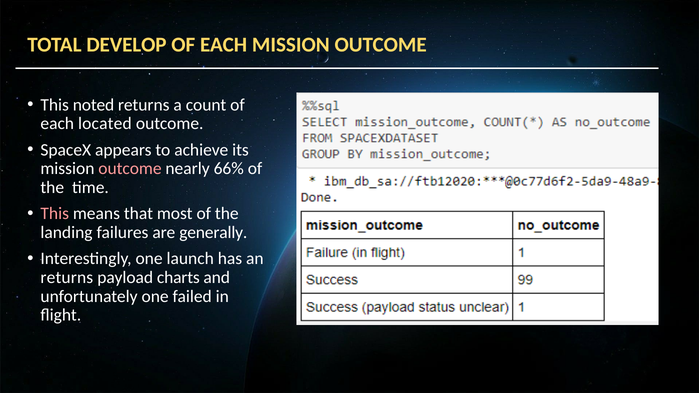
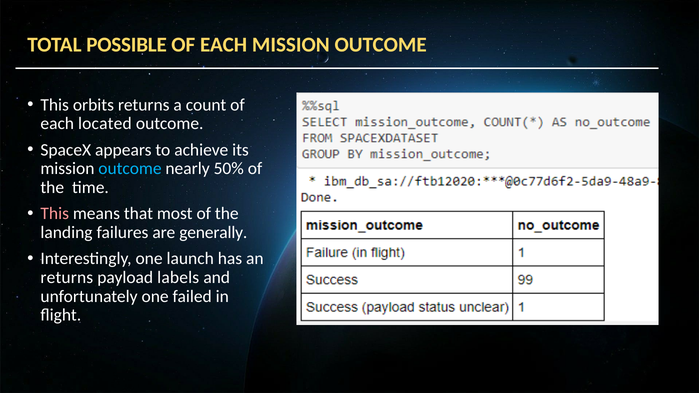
DEVELOP: DEVELOP -> POSSIBLE (127, 45)
noted: noted -> orbits (93, 105)
outcome colour: pink -> light blue (130, 169)
66%: 66% -> 50% (229, 169)
charts: charts -> labels (178, 278)
